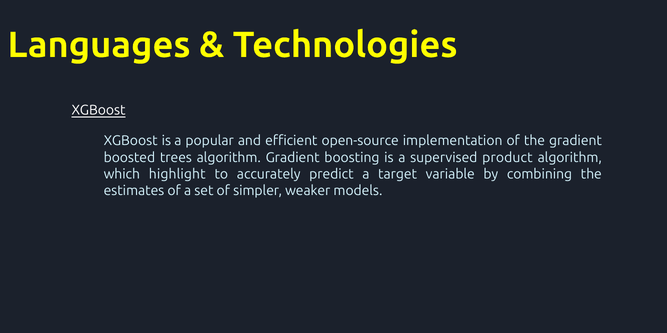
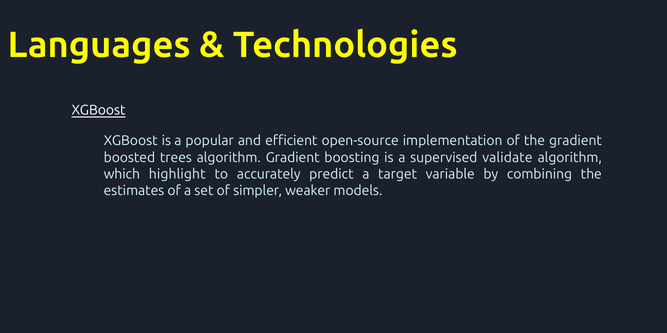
product: product -> validate (507, 158)
